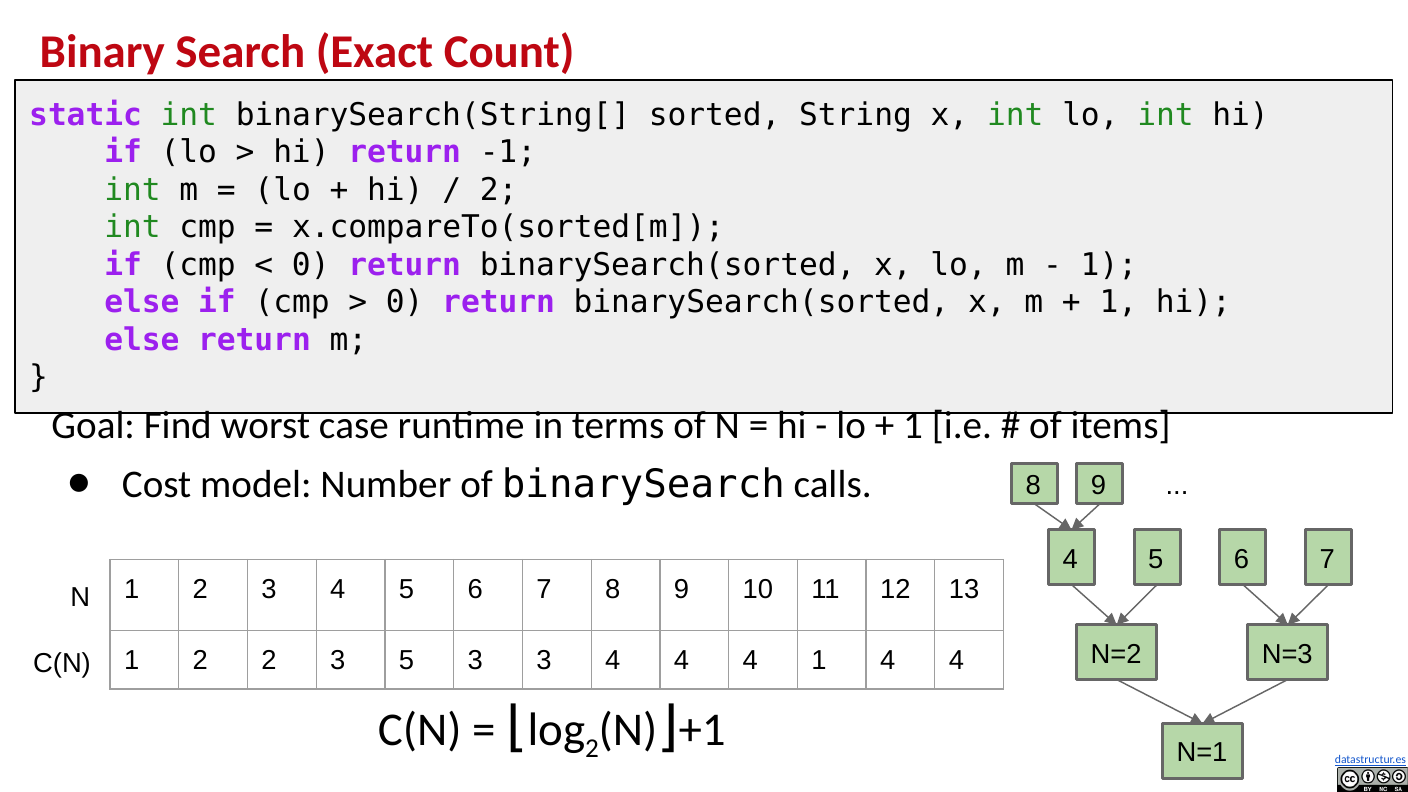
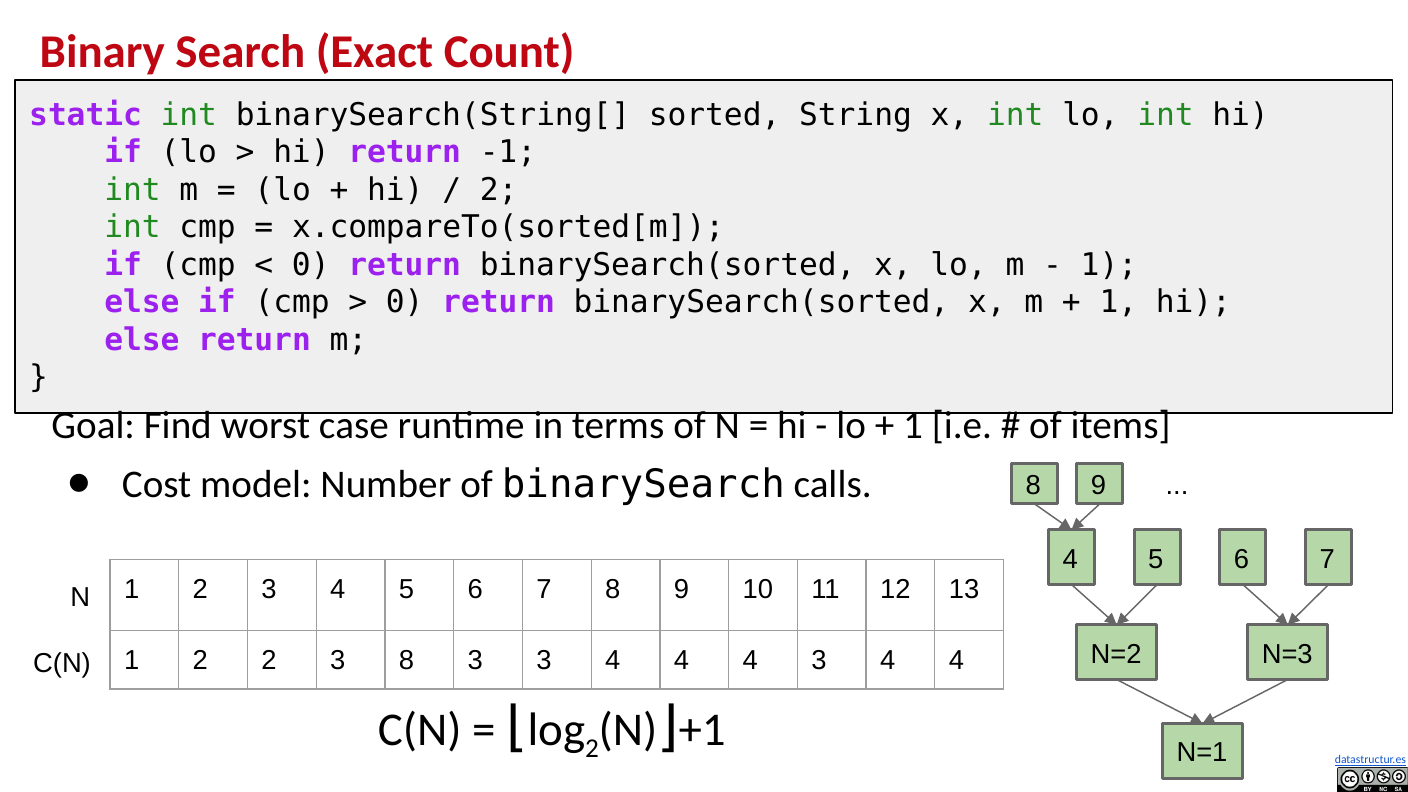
3 5: 5 -> 8 (407, 660)
4 1: 1 -> 3 (819, 660)
